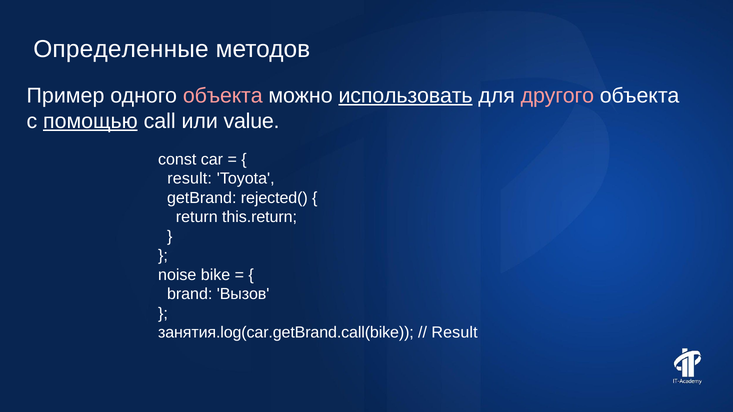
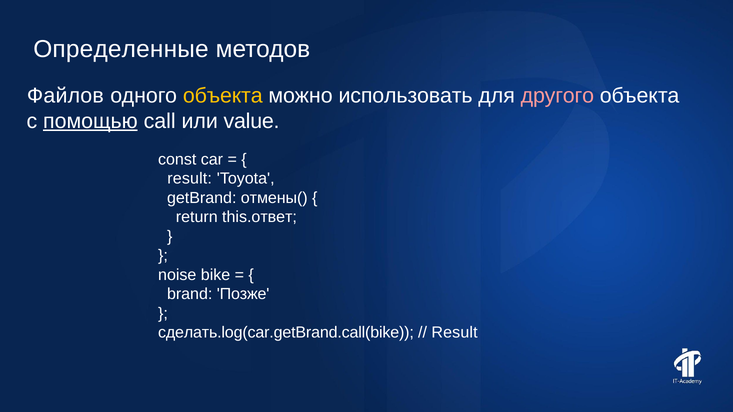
Пример: Пример -> Файлов (65, 96)
объекта colour: pink -> yellow (223, 96)
использовать underline: present -> none (406, 96)
rejected(: rejected( -> отмены( (274, 198)
this.return: this.return -> this.ответ (260, 217)
Вызов: Вызов -> Позже (243, 294)
занятия.log(car.getBrand.call(bike: занятия.log(car.getBrand.call(bike -> сделать.log(car.getBrand.call(bike (286, 333)
